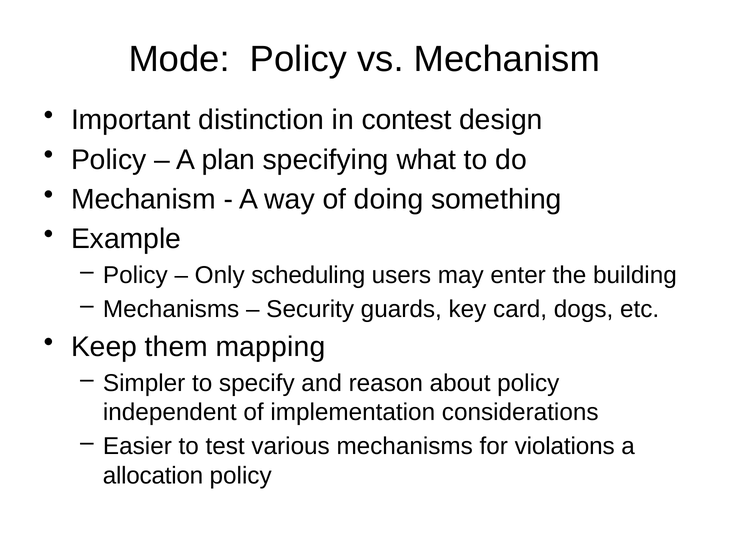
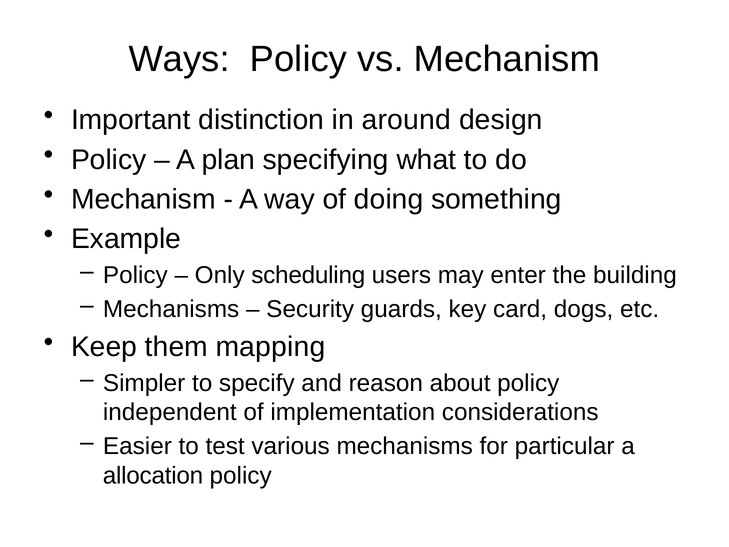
Mode: Mode -> Ways (179, 59)
contest: contest -> around (406, 120)
violations: violations -> particular (565, 446)
